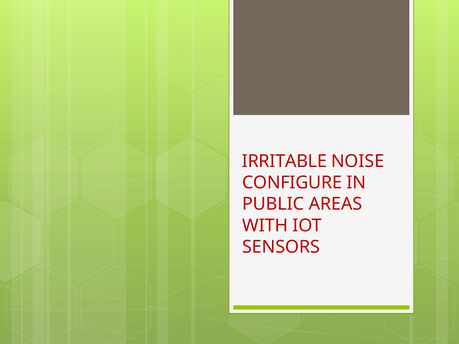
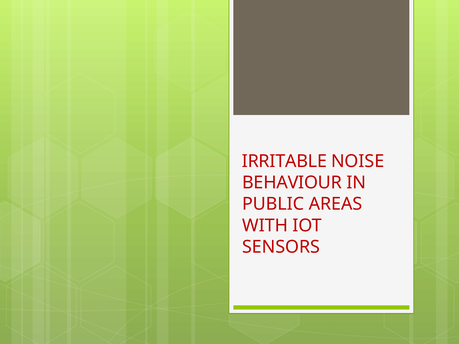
CONFIGURE: CONFIGURE -> BEHAVIOUR (292, 183)
